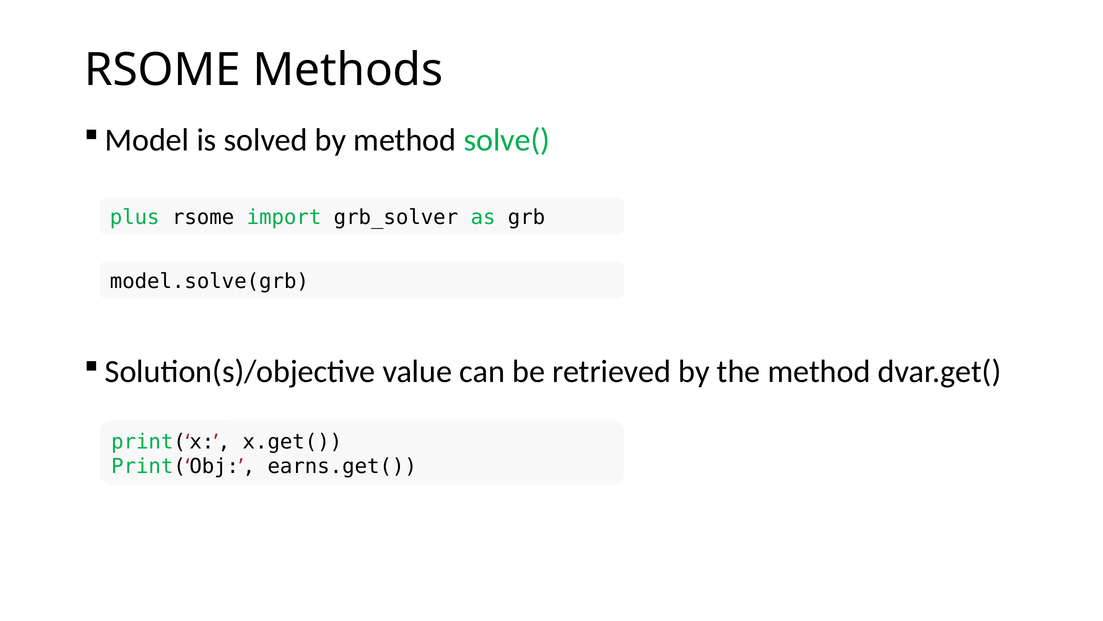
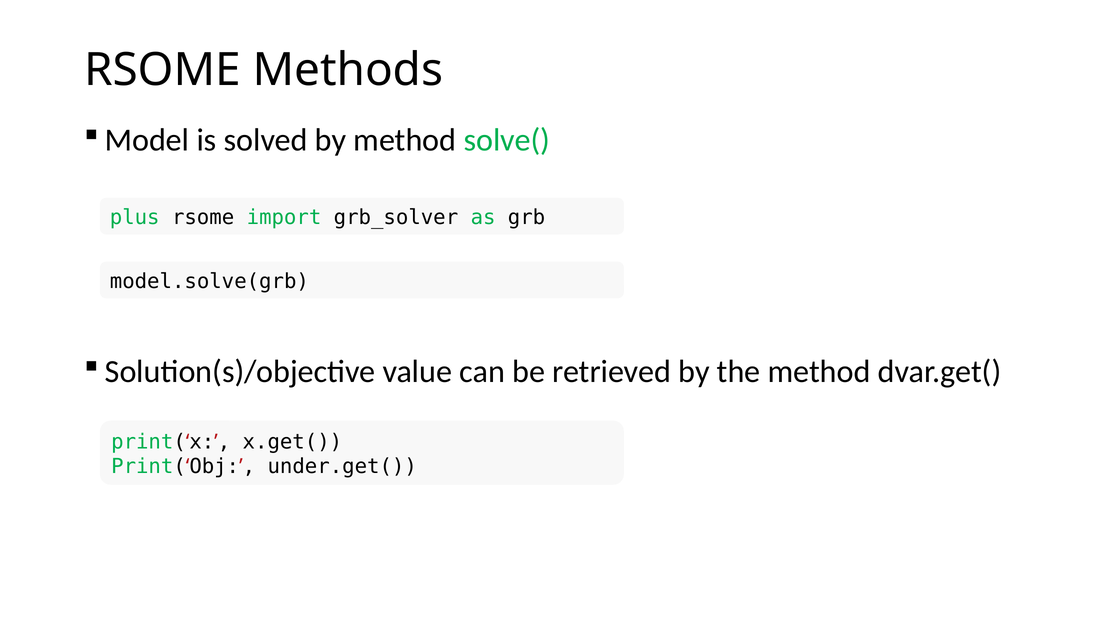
earns.get(: earns.get( -> under.get( (342, 466)
